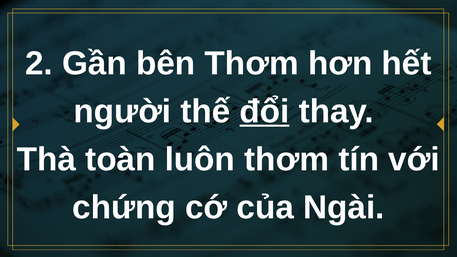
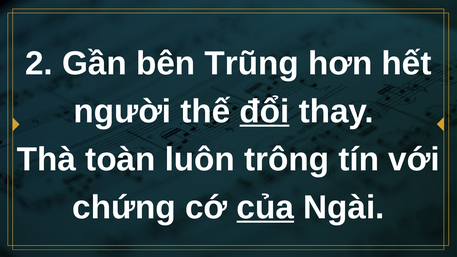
bên Thơm: Thơm -> Trũng (252, 63)
luôn thơm: thơm -> trông (287, 159)
của underline: none -> present (265, 207)
